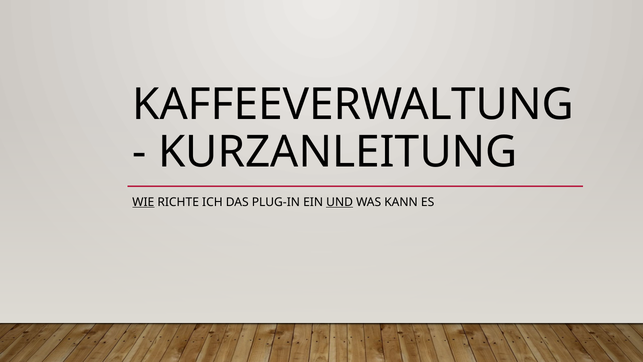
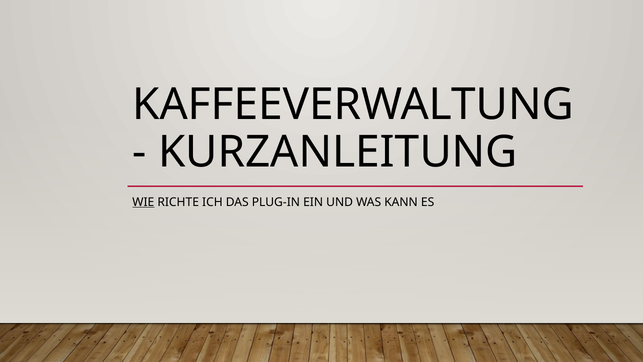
UND underline: present -> none (340, 202)
